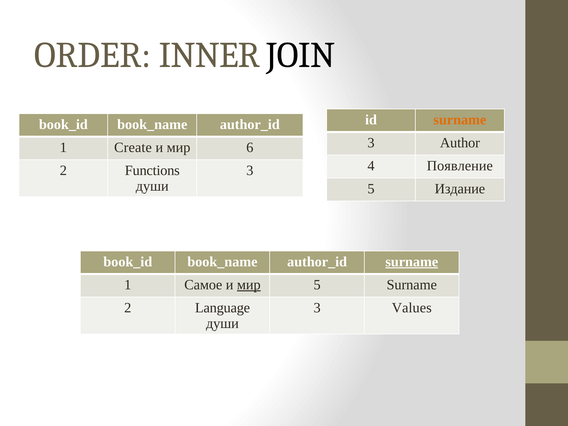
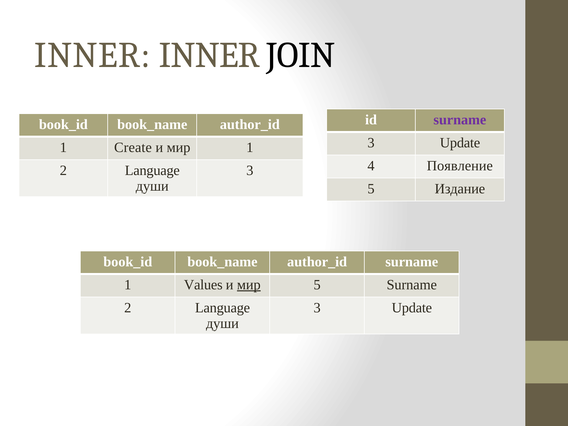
ORDER: ORDER -> INNER (92, 55)
surname colour: orange -> purple (460, 120)
Author: Author -> Update (460, 143)
мир 6: 6 -> 1 (250, 147)
Functions: Functions -> Language (152, 170)
surname underline: present -> none (412, 262)
Самое: Самое -> Values (203, 285)
Values: Values -> Update (412, 308)
